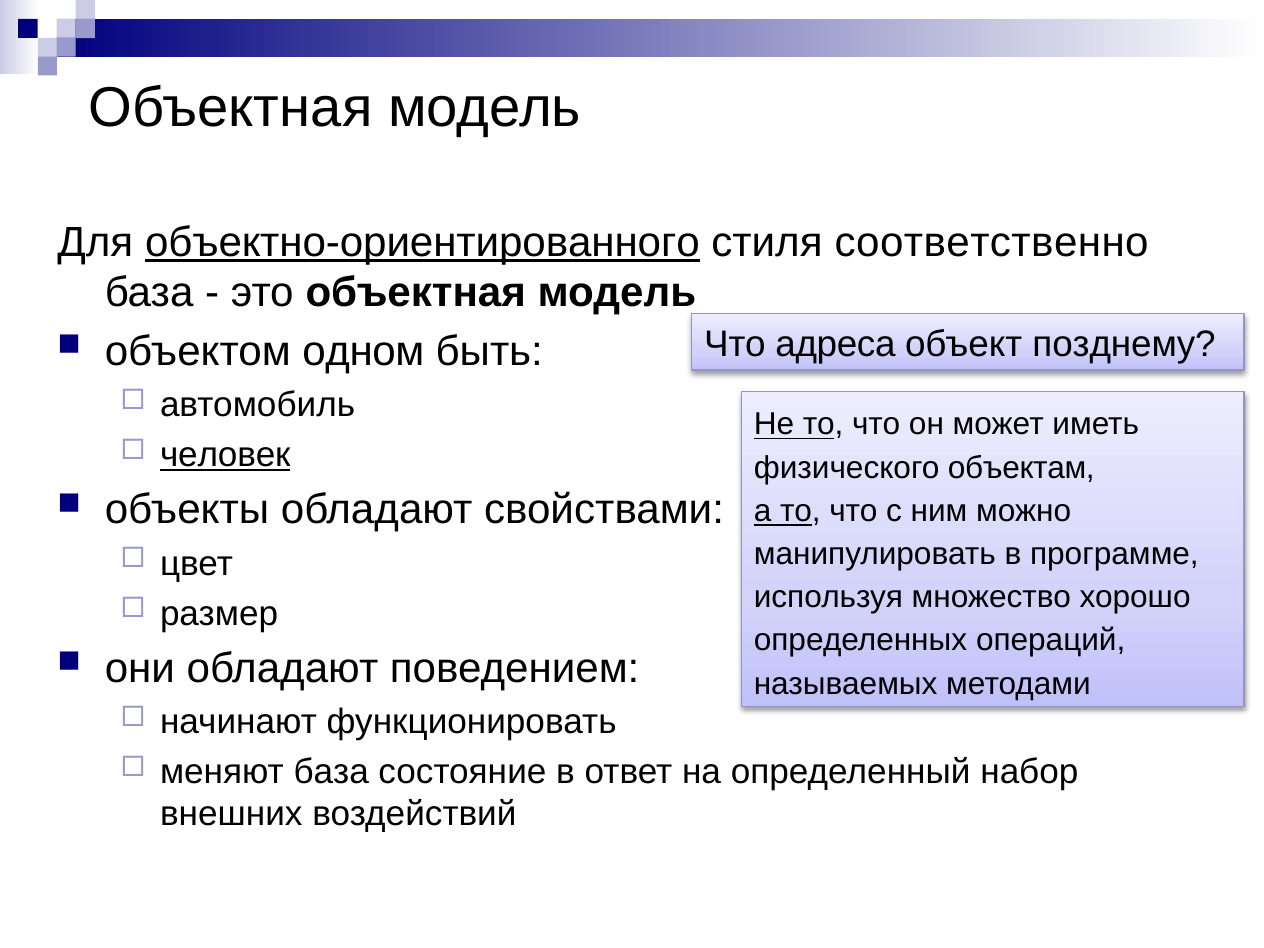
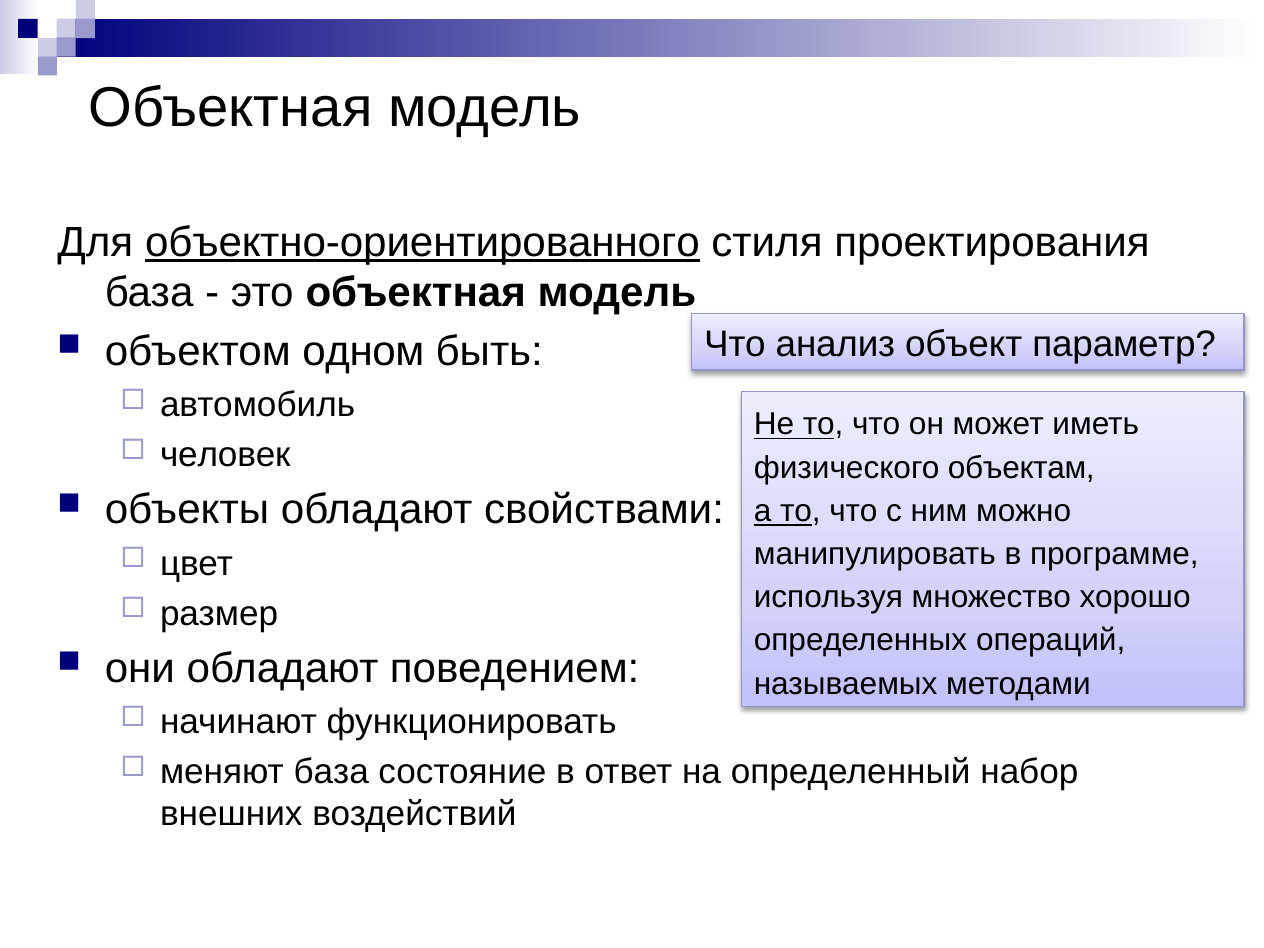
соответственно: соответственно -> проектирования (992, 242)
адреса: адреса -> анализ (835, 344)
позднему: позднему -> параметр (1124, 344)
человек underline: present -> none (225, 455)
